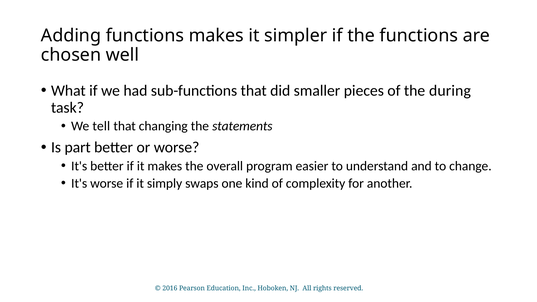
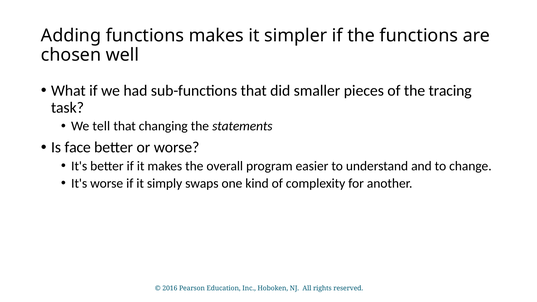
during: during -> tracing (450, 91)
part: part -> face (78, 148)
